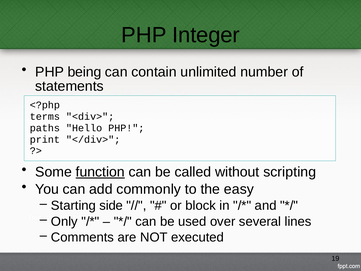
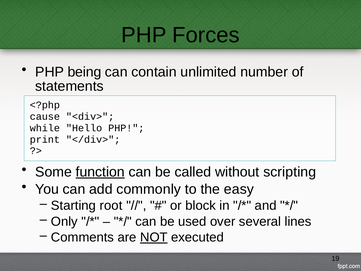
Integer: Integer -> Forces (206, 35)
terms: terms -> cause (45, 116)
paths: paths -> while (45, 128)
side: side -> root (111, 205)
NOT underline: none -> present (154, 237)
